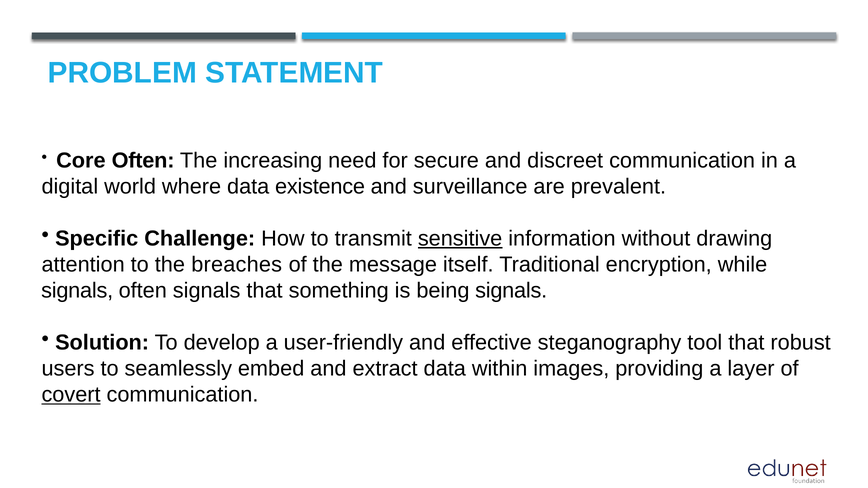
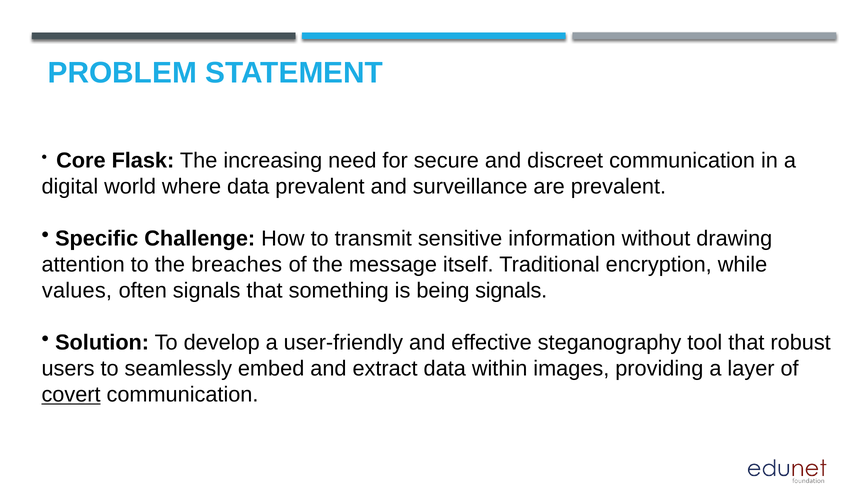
Core Often: Often -> Flask (143, 161)
data existence: existence -> prevalent (320, 187)
sensitive underline: present -> none (460, 239)
signals: signals -> values (77, 291)
